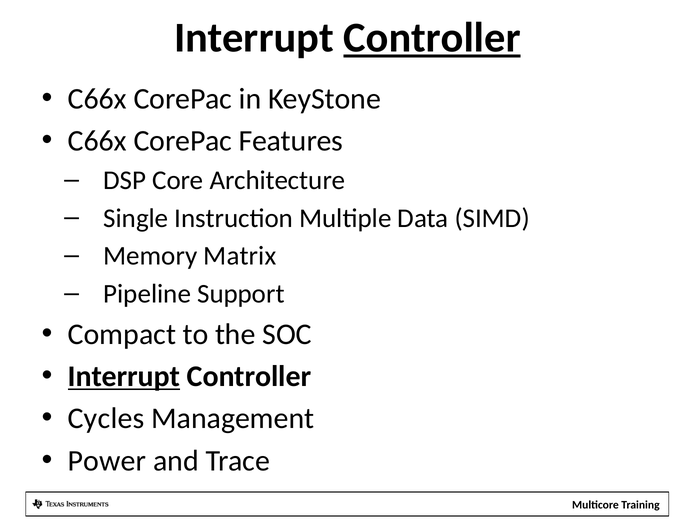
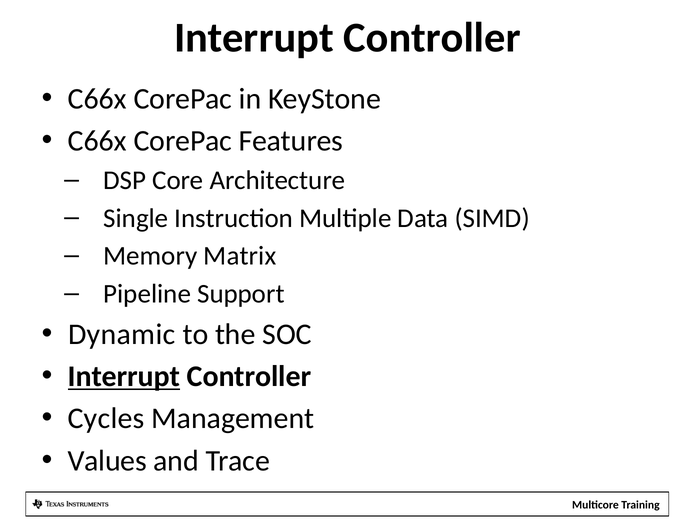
Controller underline: present -> none (432, 38)
Compact: Compact -> Dynamic (122, 335)
Power: Power -> Values (107, 461)
